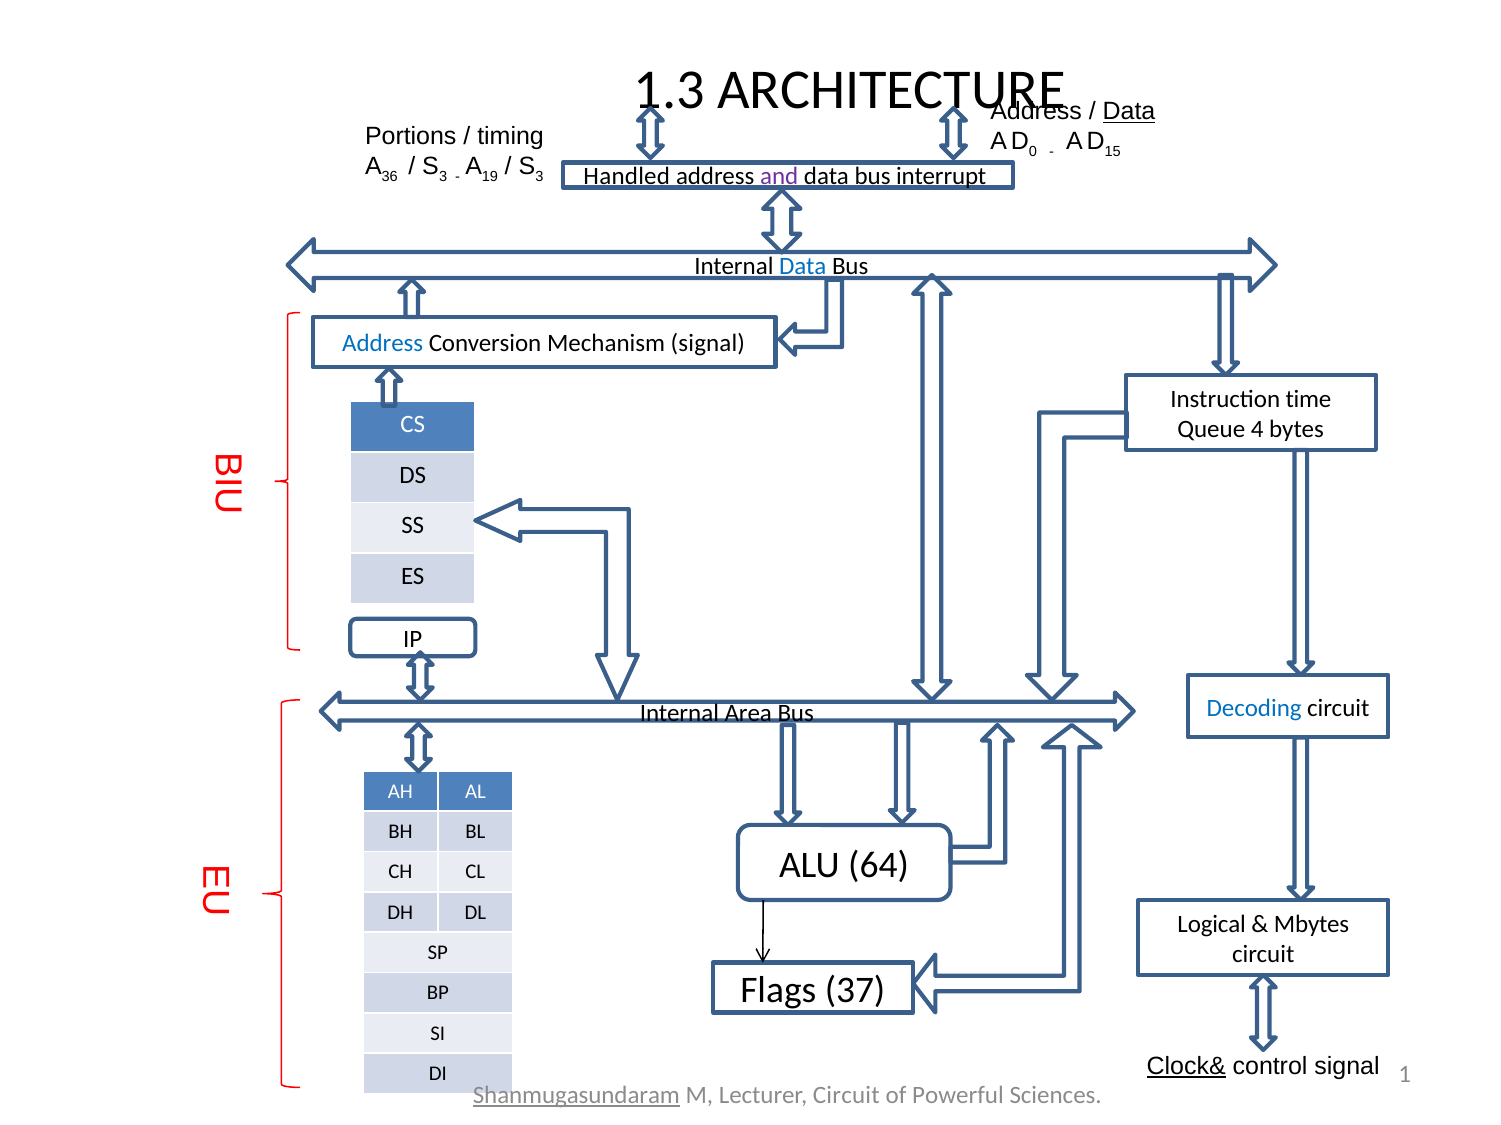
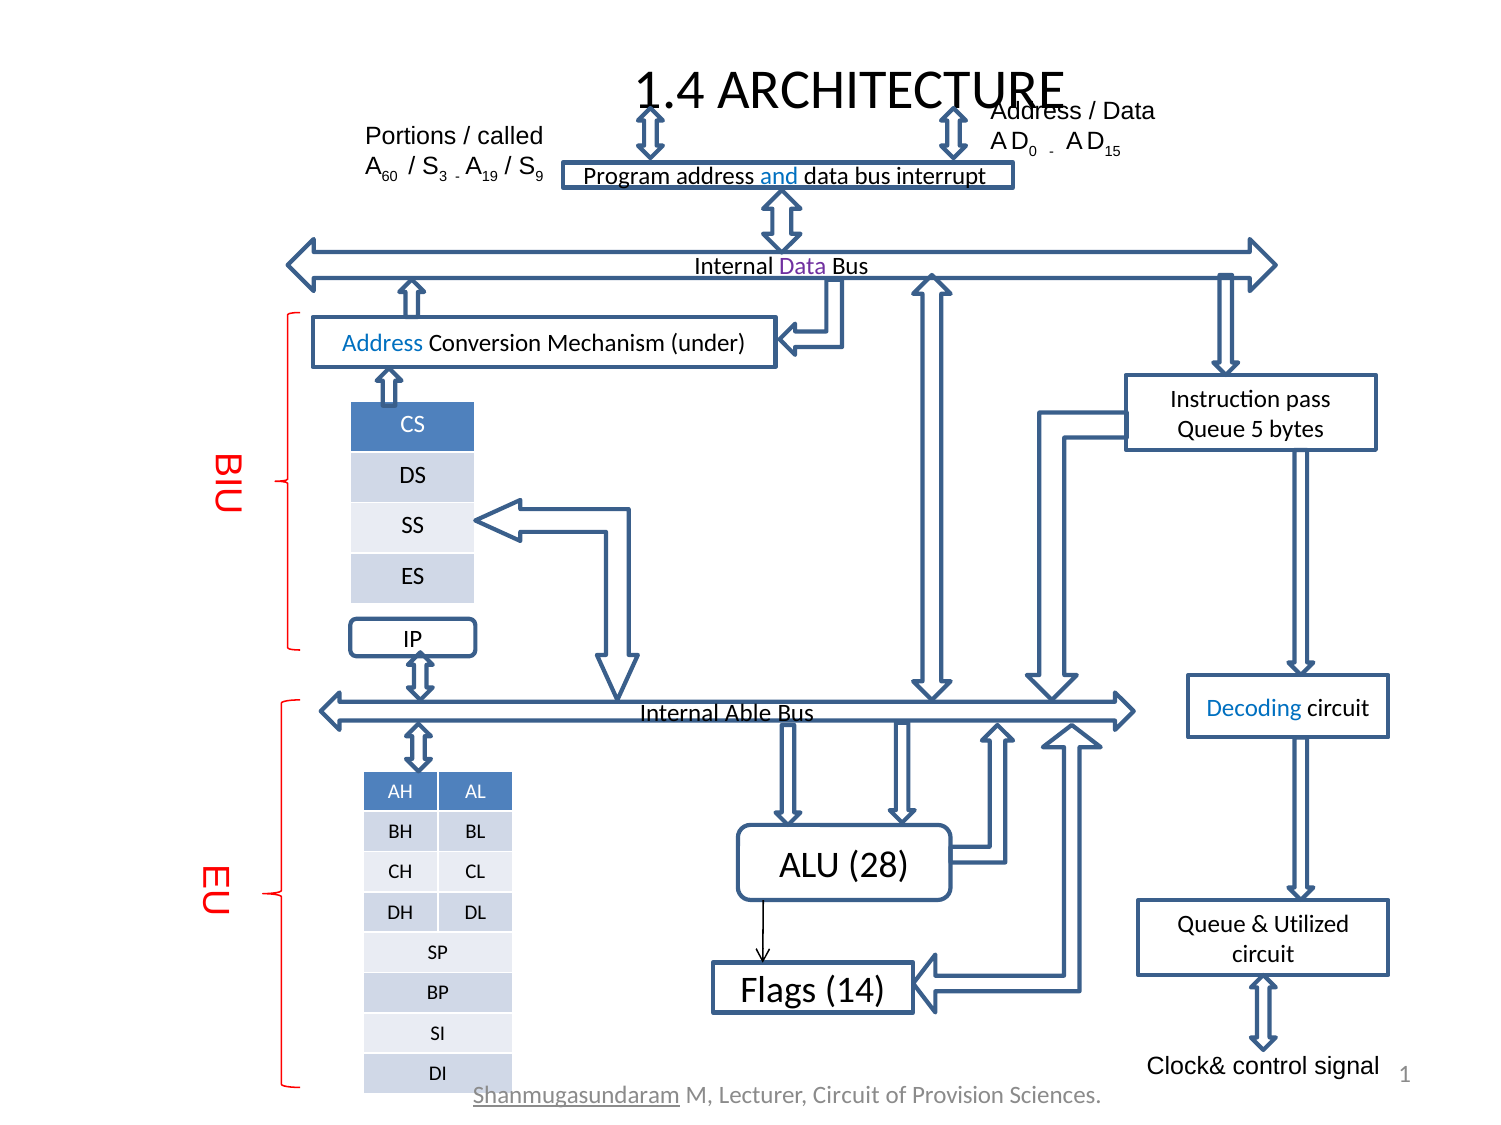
1.3: 1.3 -> 1.4 (669, 90)
Data underline: present -> none (1129, 112)
timing: timing -> called (510, 137)
36: 36 -> 60 (390, 176)
3: 3 -> 9 (539, 176)
Handled: Handled -> Program (627, 177)
and colour: purple -> blue (779, 177)
Data colour: blue -> purple (803, 267)
Mechanism signal: signal -> under (708, 344)
time: time -> pass (1308, 399)
4: 4 -> 5 (1257, 429)
Area: Area -> Able (748, 713)
64: 64 -> 28 (879, 866)
Logical: Logical -> Queue (1212, 925)
Mbytes: Mbytes -> Utilized (1312, 925)
37: 37 -> 14 (855, 991)
Clock& underline: present -> none (1186, 1067)
Powerful: Powerful -> Provision (958, 1096)
